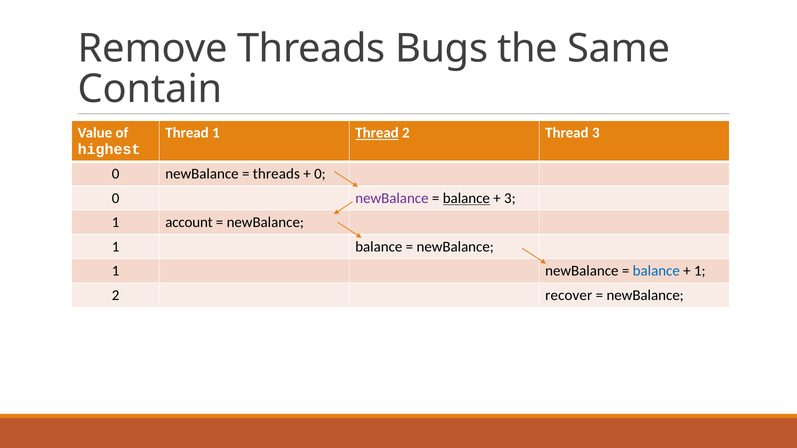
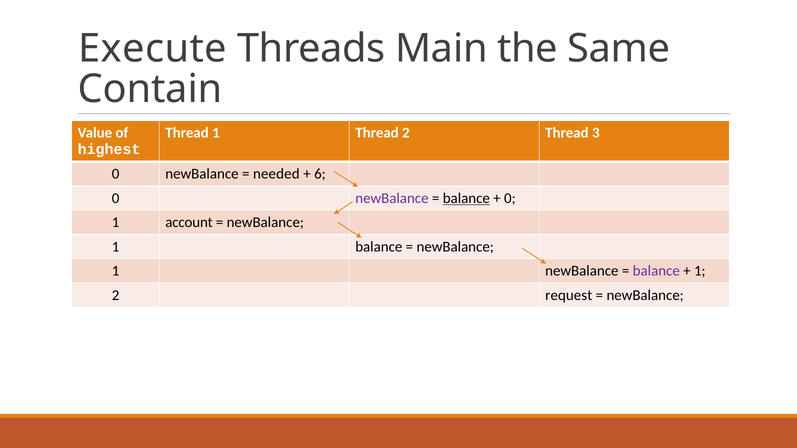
Remove: Remove -> Execute (153, 49)
Bugs: Bugs -> Main (441, 49)
Thread underline: present -> none (377, 133)
threads: threads -> needed (276, 174)
0: 0 -> 6 (320, 174)
3: 3 -> 0 (510, 198)
balance colour: blue -> purple (656, 271)
recover: recover -> request (569, 295)
